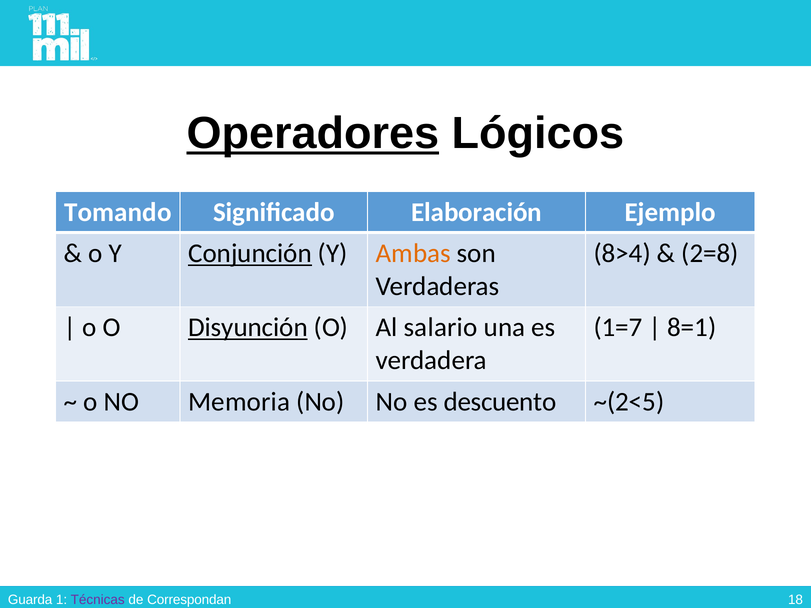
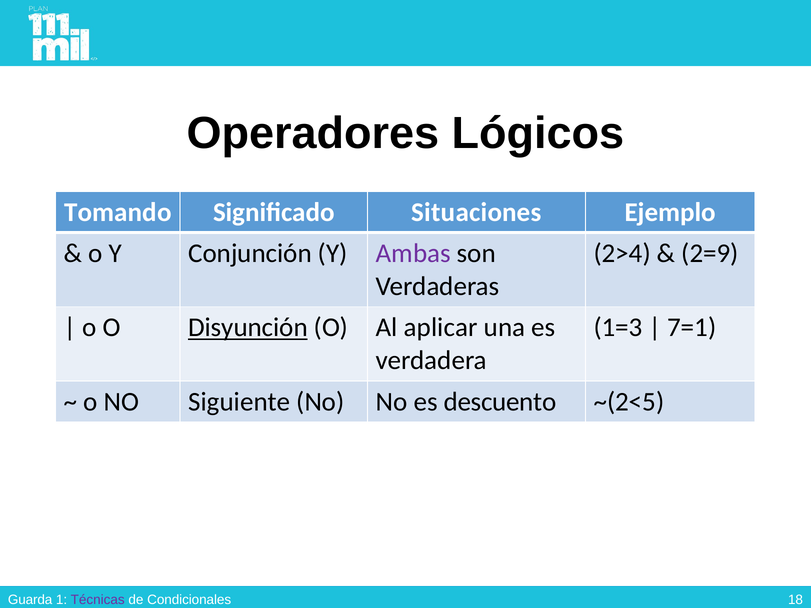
Operadores underline: present -> none (313, 134)
Elaboración: Elaboración -> Situaciones (477, 212)
Conjunción underline: present -> none (250, 254)
Ambas colour: orange -> purple (413, 254)
8>4: 8>4 -> 2>4 (622, 254)
2=8: 2=8 -> 2=9 (710, 254)
salario: salario -> aplicar (441, 328)
1=7: 1=7 -> 1=3 (618, 328)
8=1: 8=1 -> 7=1 (692, 328)
Memoria: Memoria -> Siguiente (239, 402)
Correspondan: Correspondan -> Condicionales (189, 600)
